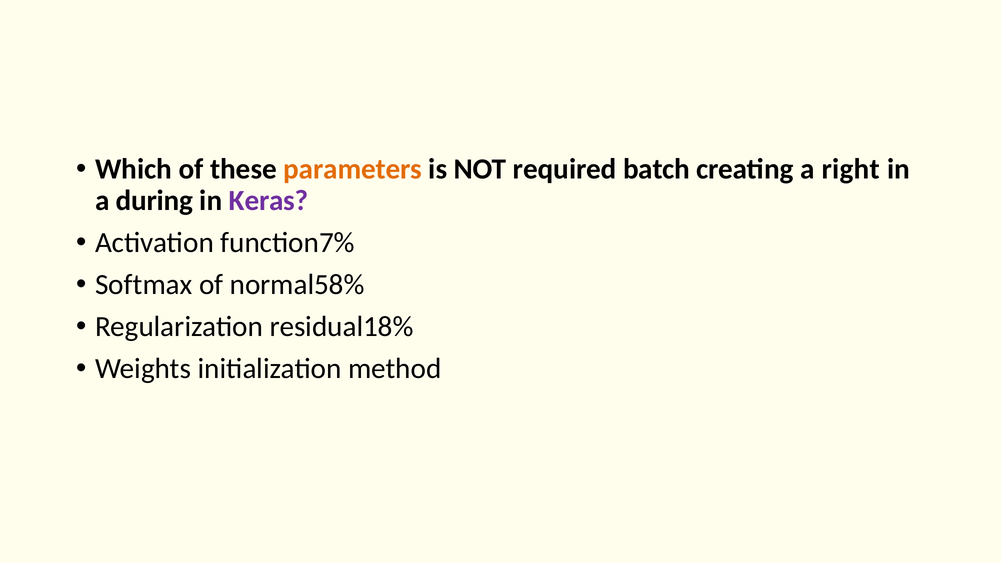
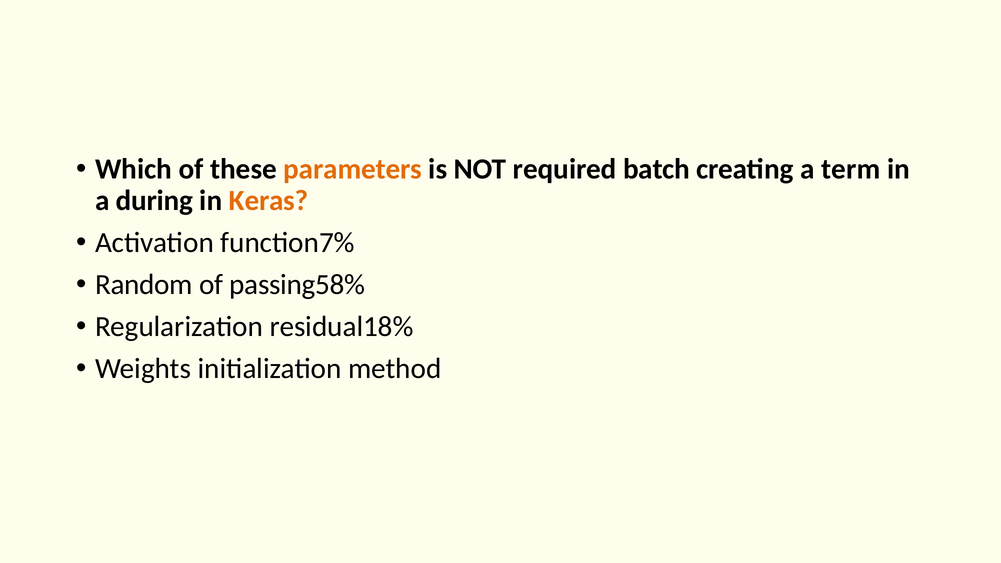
right: right -> term (851, 169)
Keras colour: purple -> orange (269, 201)
Softmax: Softmax -> Random (144, 285)
normal58%: normal58% -> passing58% (297, 285)
